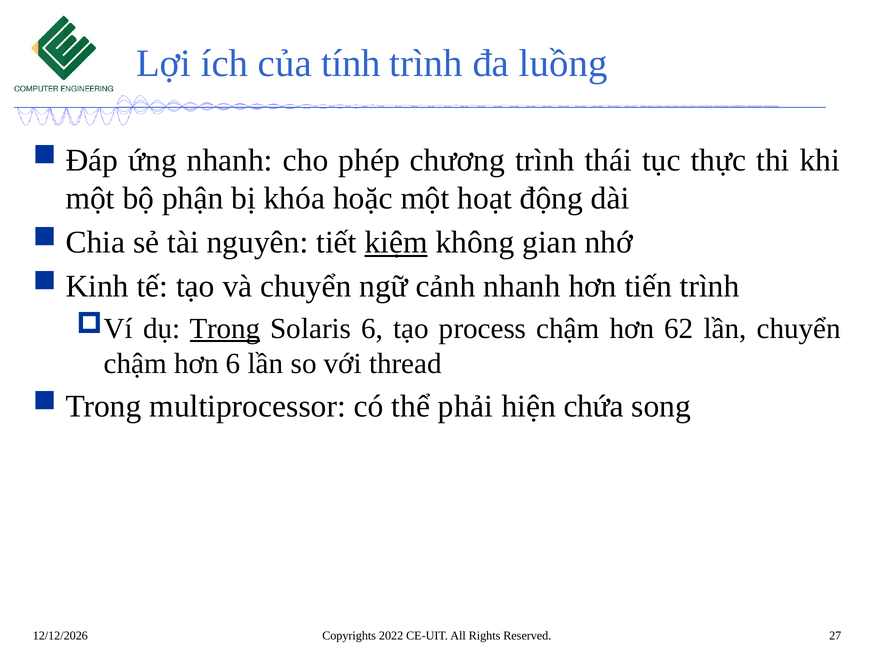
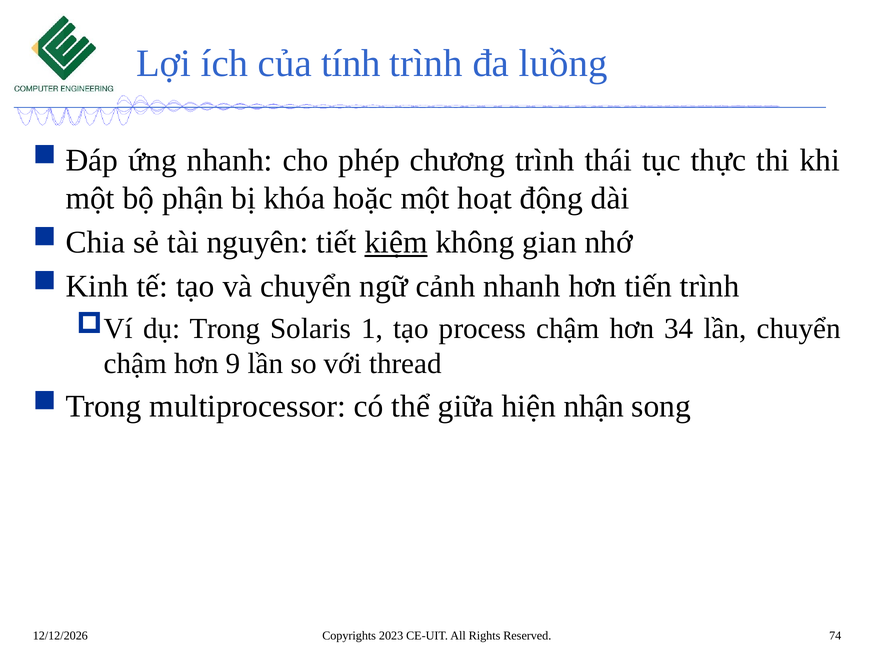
Trong underline: present -> none (225, 329)
Solaris 6: 6 -> 1 (372, 329)
62: 62 -> 34 (679, 329)
hơn 6: 6 -> 9 (233, 364)
phải: phải -> giữa (466, 407)
chứa: chứa -> nhận (594, 407)
2022: 2022 -> 2023 (391, 636)
27: 27 -> 74 (835, 636)
